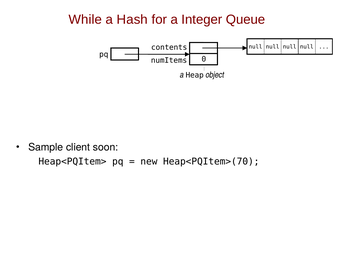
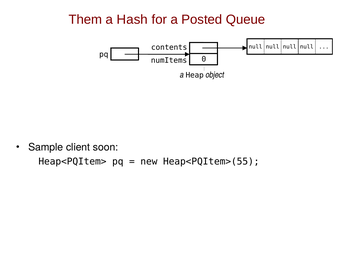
While: While -> Them (85, 19)
Integer: Integer -> Posted (202, 19)
Heap<PQItem>(70: Heap<PQItem>(70 -> Heap<PQItem>(55 (211, 161)
